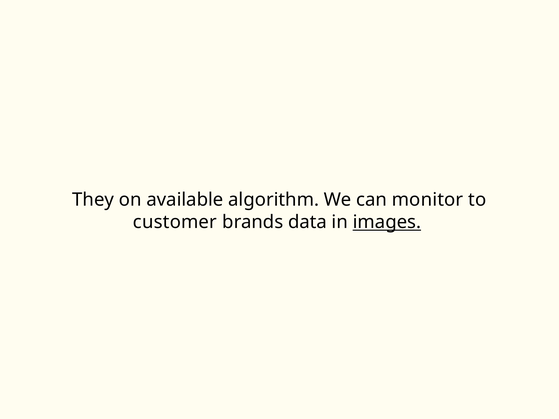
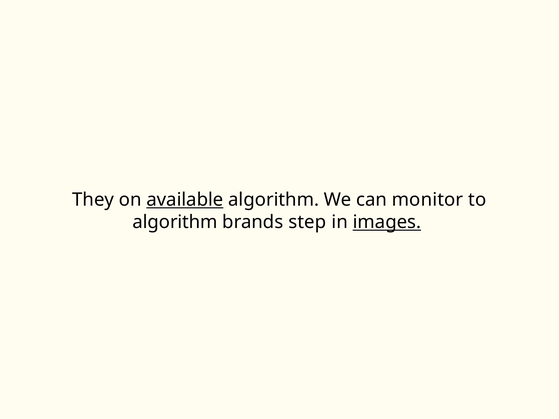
available underline: none -> present (185, 200)
customer: customer -> algorithm (175, 222)
data: data -> step (307, 222)
